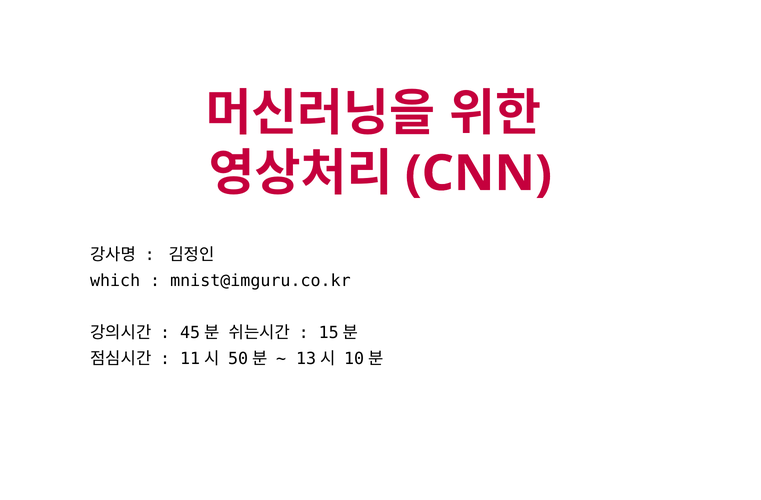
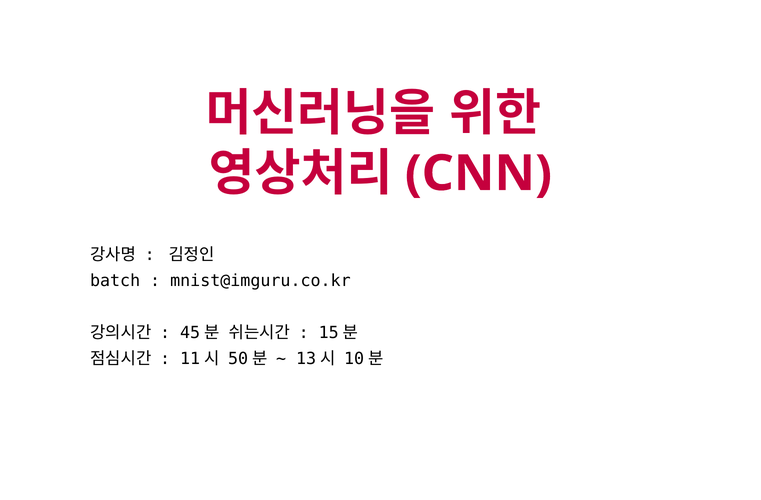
which: which -> batch (115, 281)
